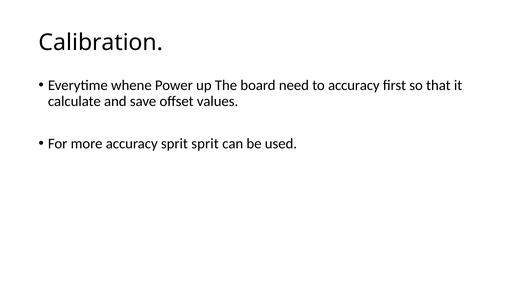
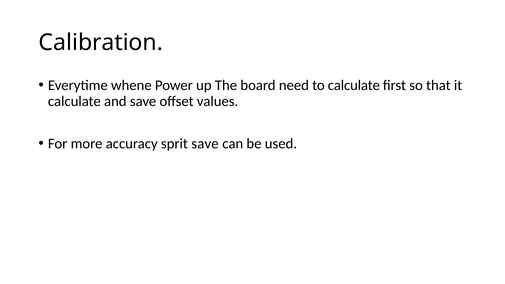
to accuracy: accuracy -> calculate (354, 85)
sprit sprit: sprit -> save (205, 144)
